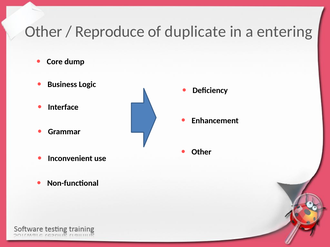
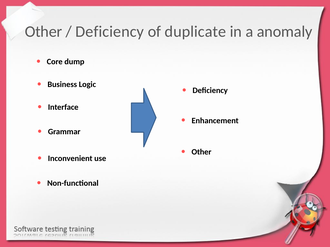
Reproduce: Reproduce -> Deficiency (110, 32)
entering: entering -> anomaly (285, 32)
